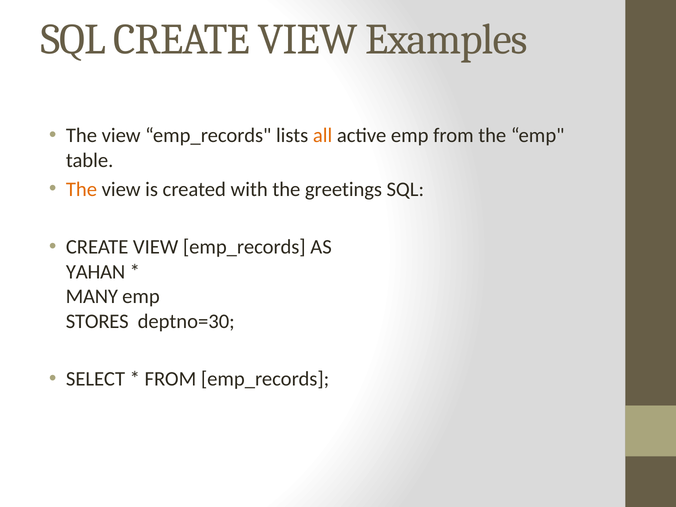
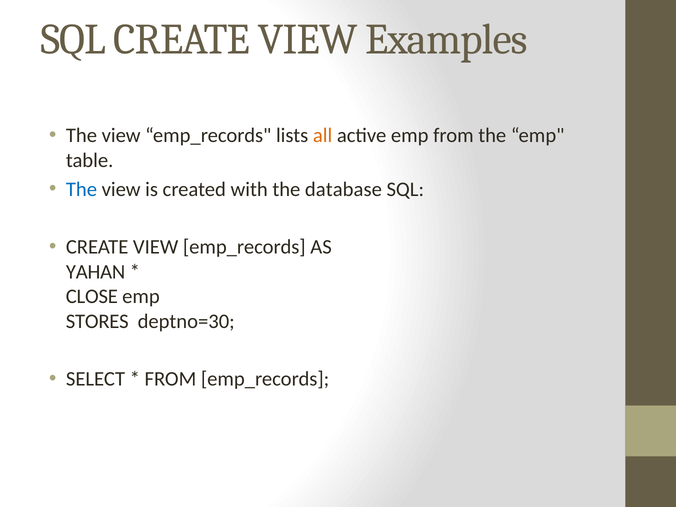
The colour: orange -> blue (81, 189)
greetings: greetings -> database (343, 189)
MANY: MANY -> CLOSE (92, 297)
